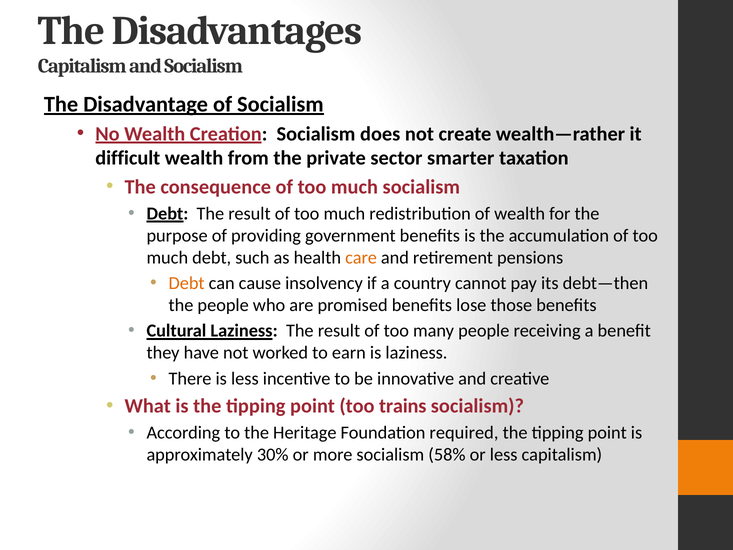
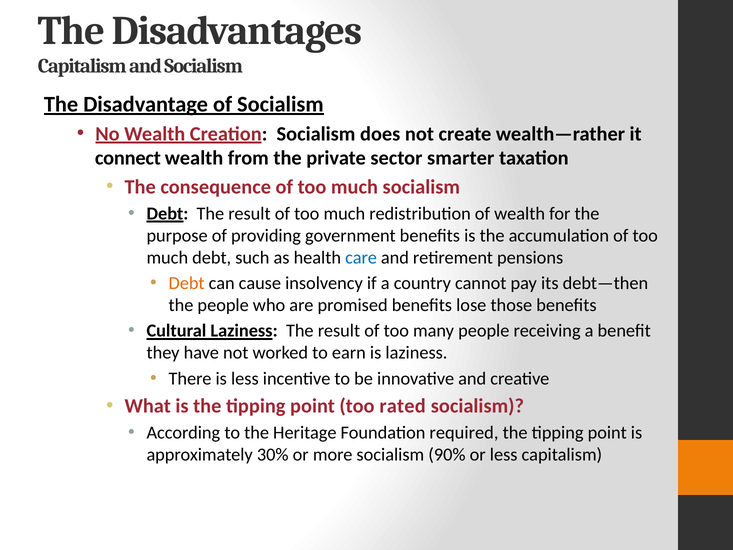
difficult: difficult -> connect (128, 158)
care colour: orange -> blue (361, 257)
trains: trains -> rated (403, 406)
58%: 58% -> 90% (447, 455)
